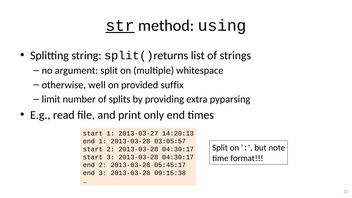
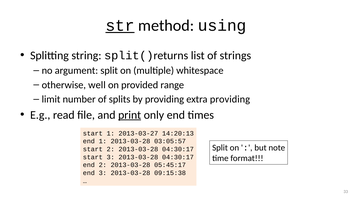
suffix: suffix -> range (172, 85)
extra pyparsing: pyparsing -> providing (230, 99)
print underline: none -> present (130, 115)
